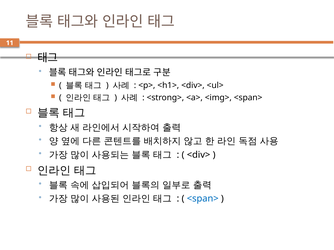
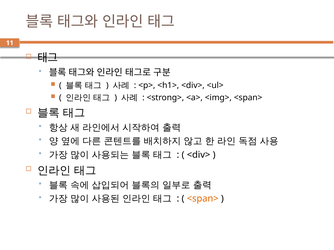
<span> colour: blue -> orange (203, 199)
